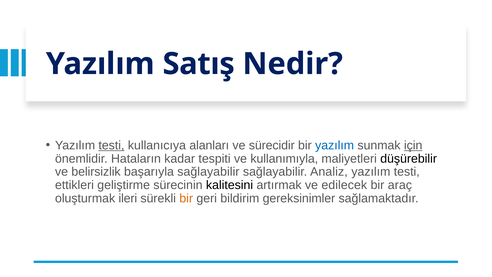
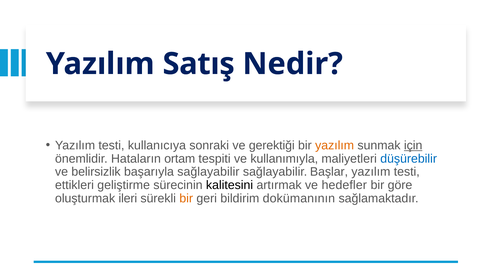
testi underline: present -> none (111, 145)
alanları: alanları -> sonraki (209, 145)
sürecidir: sürecidir -> gerektiği (272, 145)
yazılım colour: blue -> orange (335, 145)
kadar: kadar -> ortam (180, 158)
düşürebilir colour: black -> blue (409, 158)
Analiz: Analiz -> Başlar (329, 172)
edilecek: edilecek -> hedefler (344, 185)
araç: araç -> göre (400, 185)
gereksinimler: gereksinimler -> dokümanının (299, 198)
